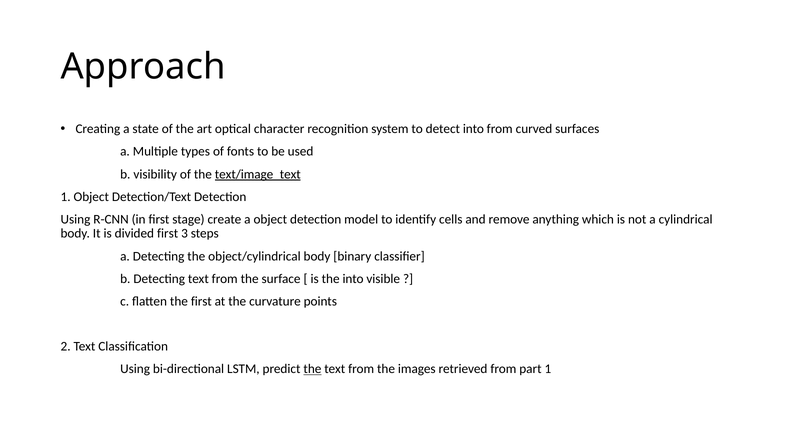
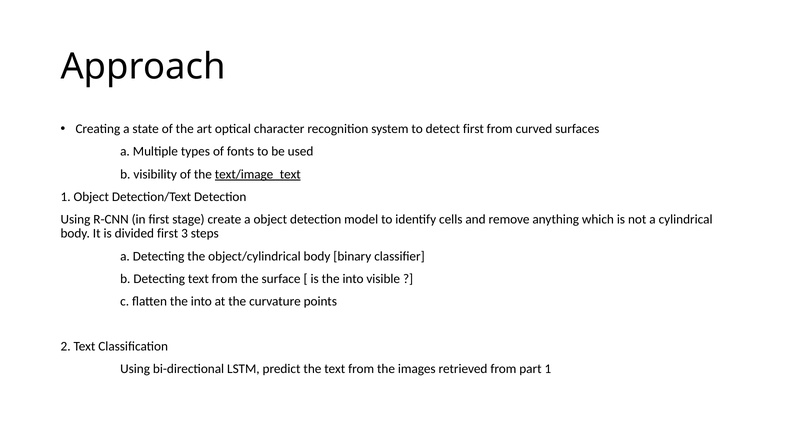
detect into: into -> first (473, 129)
flatten the first: first -> into (201, 301)
the underline: present -> none (312, 369)
